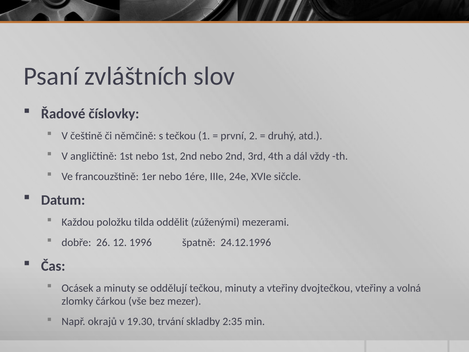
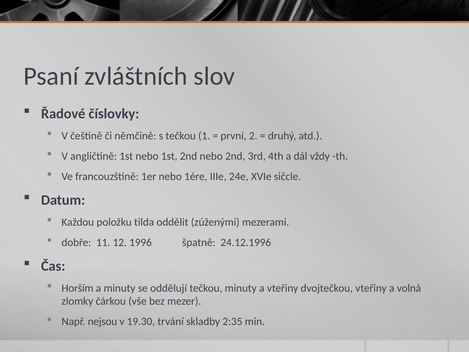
26: 26 -> 11 (103, 242)
Ocásek: Ocásek -> Horším (77, 288)
okrajů: okrajů -> nejsou (102, 321)
